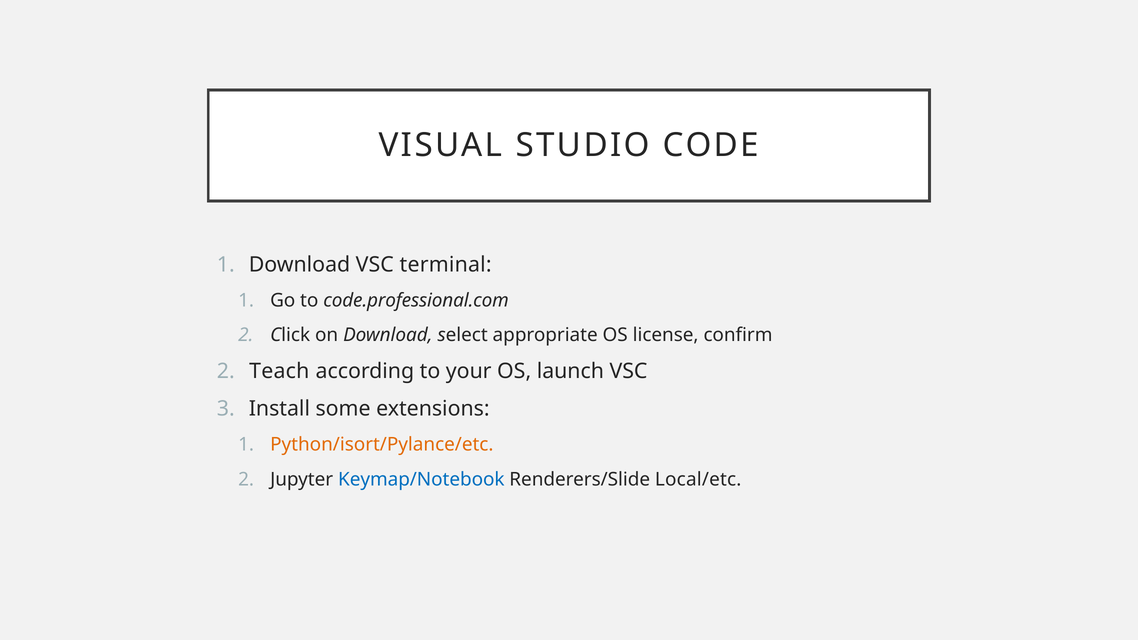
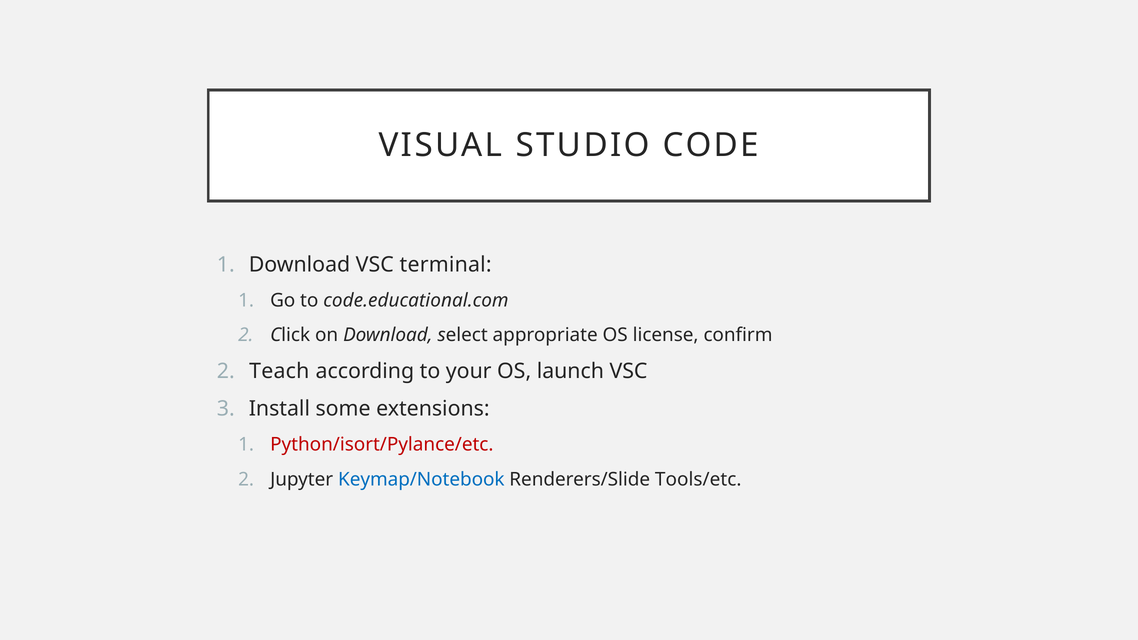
code.professional.com: code.professional.com -> code.educational.com (416, 301)
Python/isort/Pylance/etc colour: orange -> red (382, 445)
Local/etc: Local/etc -> Tools/etc (698, 479)
